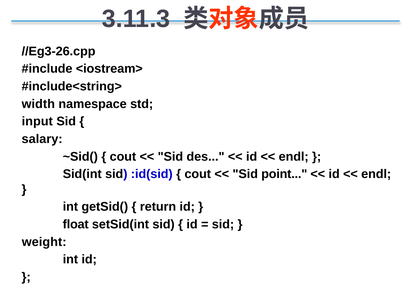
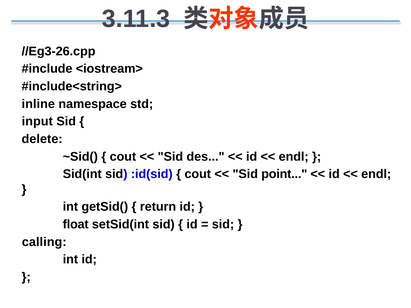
width: width -> inline (38, 104)
salary: salary -> delete (42, 139)
weight: weight -> calling (44, 242)
